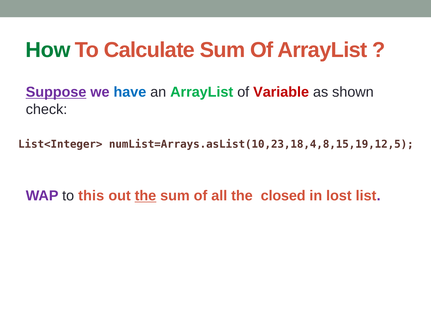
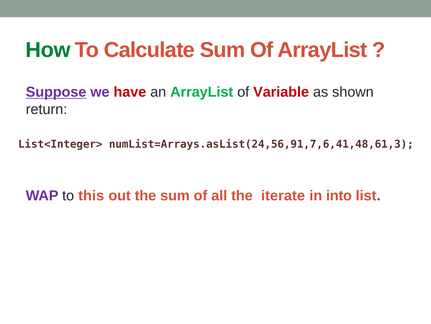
have colour: blue -> red (130, 92)
check: check -> return (47, 109)
numList=Arrays.asList(10,23,18,4,8,15,19,12,5: numList=Arrays.asList(10,23,18,4,8,15,19,12,5 -> numList=Arrays.asList(24,56,91,7,6,41,48,61,3 (261, 144)
the underline: present -> none (145, 195)
closed: closed -> iterate (283, 195)
lost: lost -> into (339, 195)
